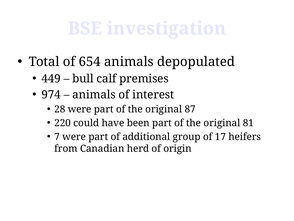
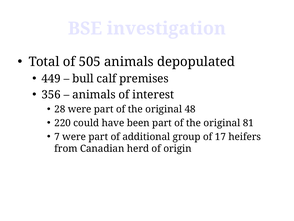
654: 654 -> 505 (90, 62)
974: 974 -> 356 (51, 95)
87: 87 -> 48 (190, 109)
